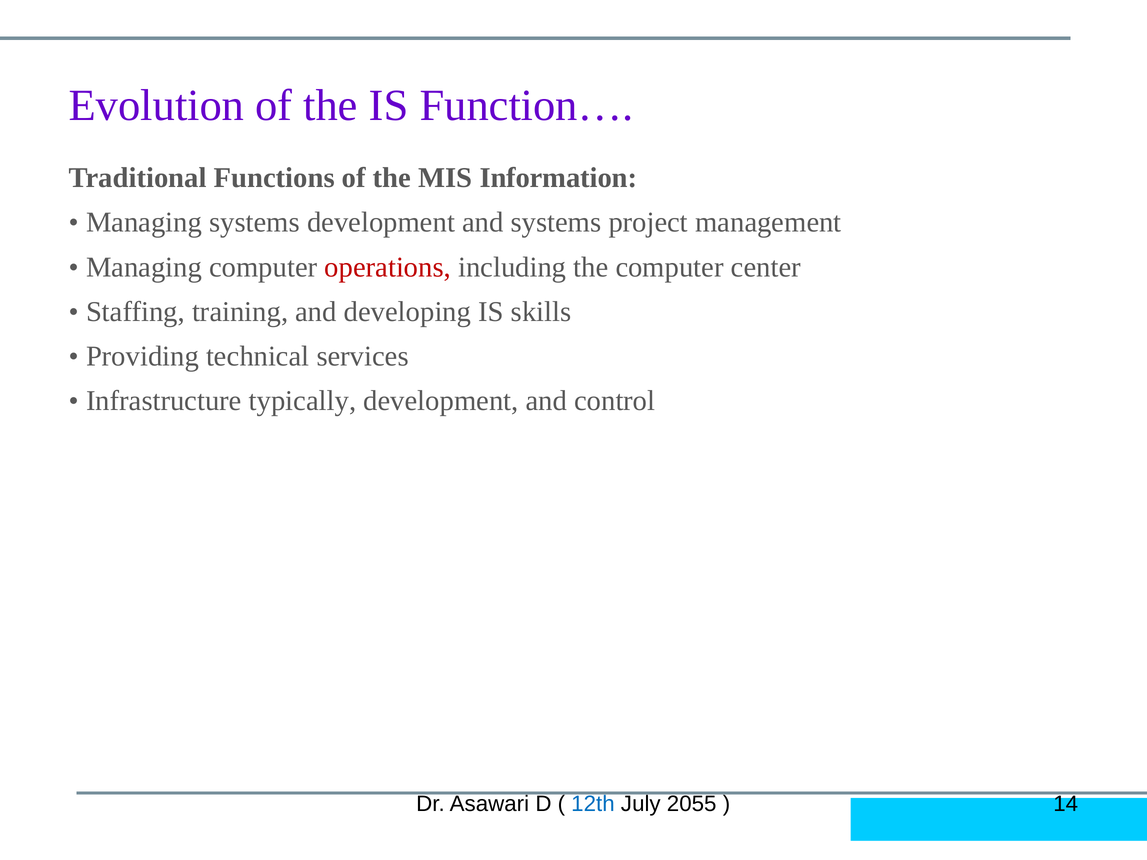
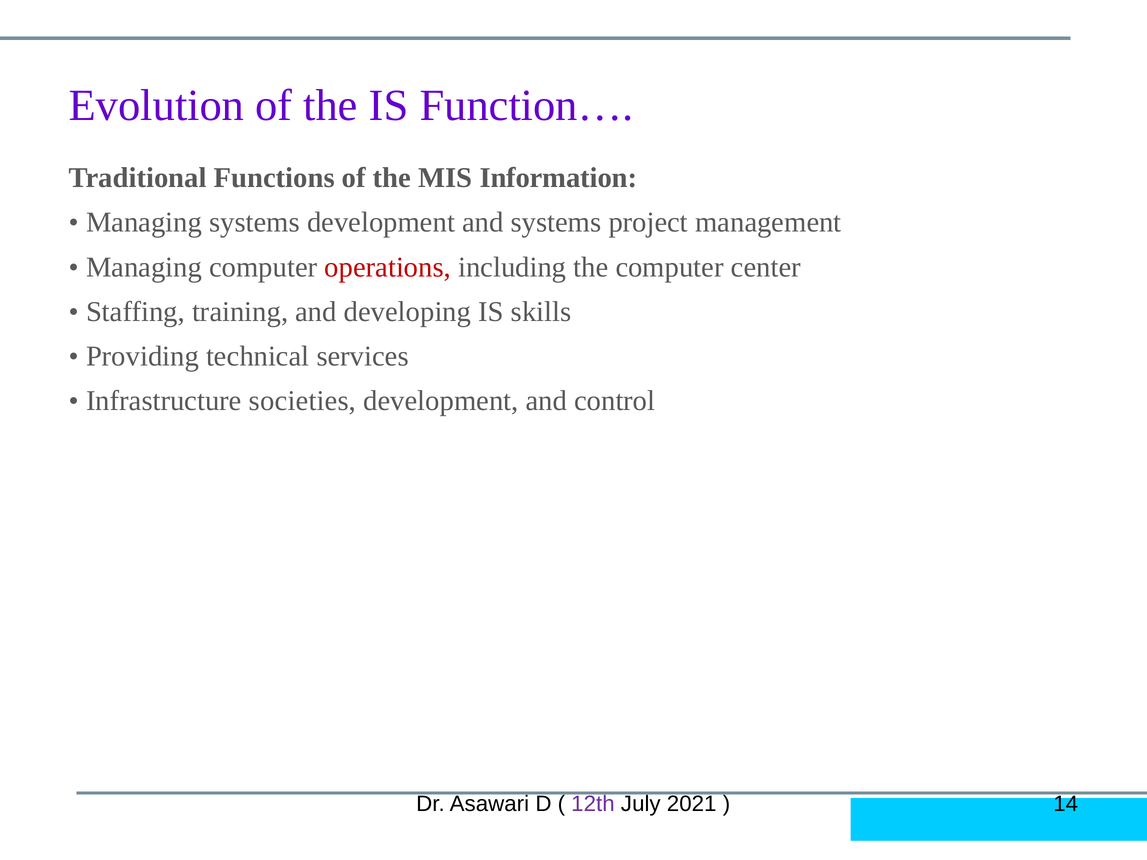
typically: typically -> societies (302, 401)
12th colour: blue -> purple (593, 804)
2055: 2055 -> 2021 (692, 804)
